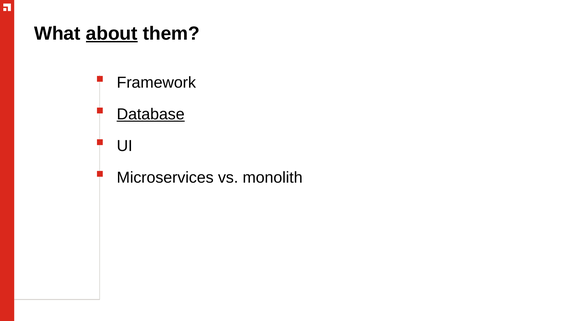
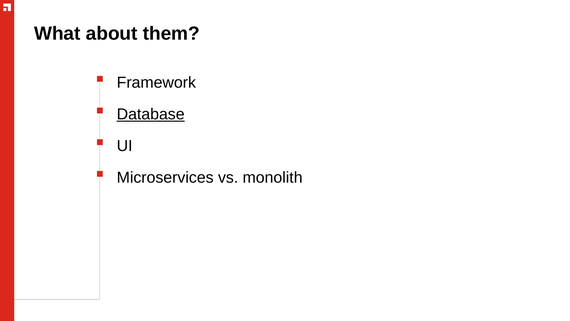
about underline: present -> none (112, 33)
